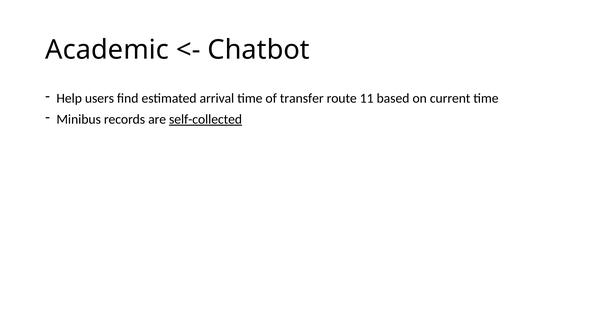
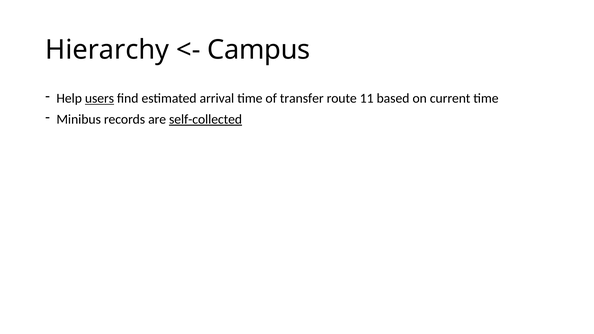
Academic: Academic -> Hierarchy (107, 50)
Chatbot: Chatbot -> Campus (259, 50)
users underline: none -> present (99, 98)
